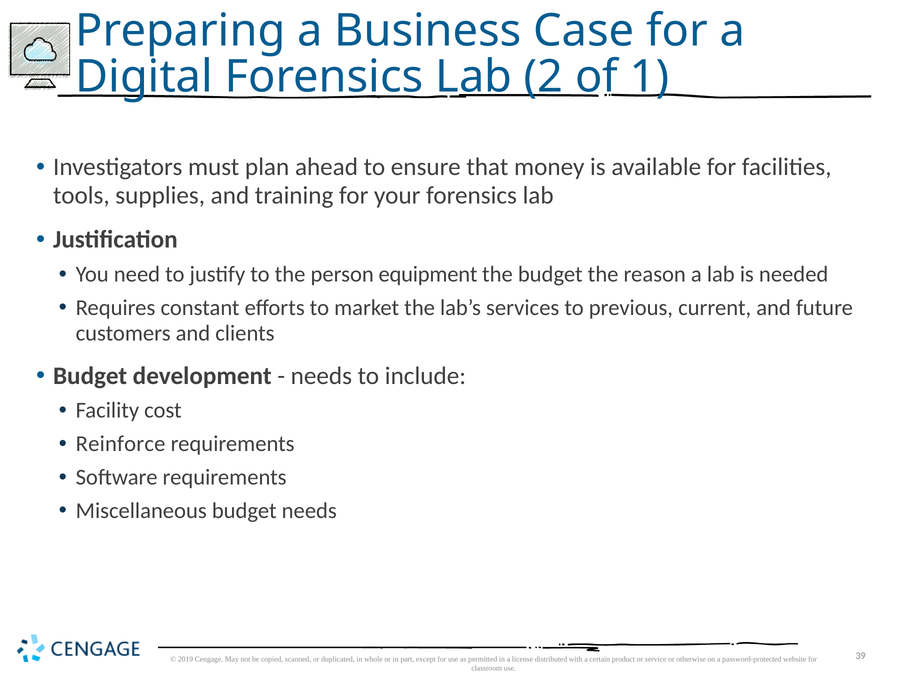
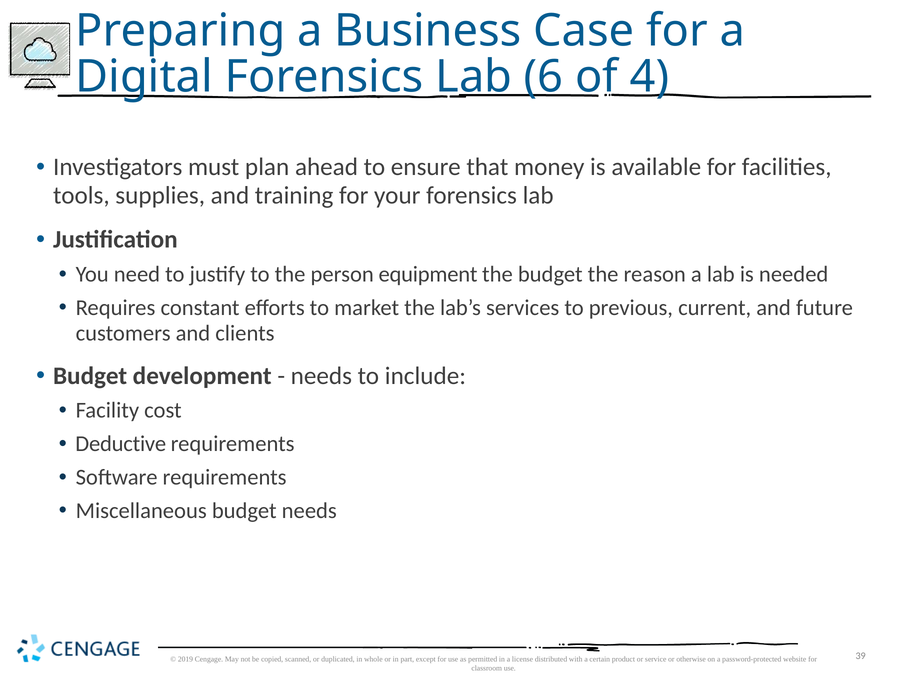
2: 2 -> 6 (544, 77)
1: 1 -> 4 (649, 77)
Reinforce: Reinforce -> Deductive (121, 444)
